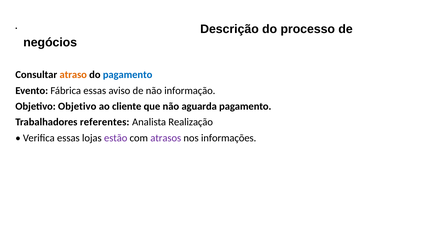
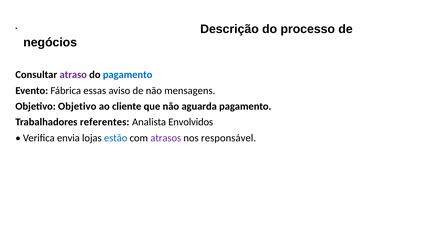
atraso colour: orange -> purple (73, 75)
informação: informação -> mensagens (190, 91)
Realização: Realização -> Envolvidos (191, 122)
Verifica essas: essas -> envia (68, 138)
estão colour: purple -> blue (116, 138)
informações: informações -> responsável (229, 138)
